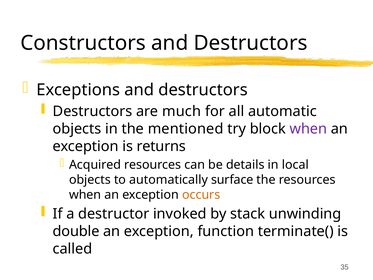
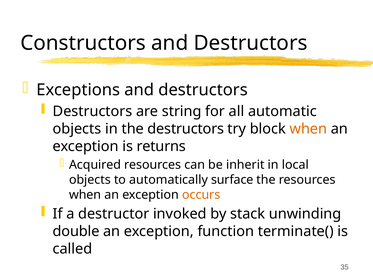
much: much -> string (182, 111)
the mentioned: mentioned -> destructors (186, 129)
when colour: purple -> orange (308, 129)
details: details -> inherit (245, 165)
